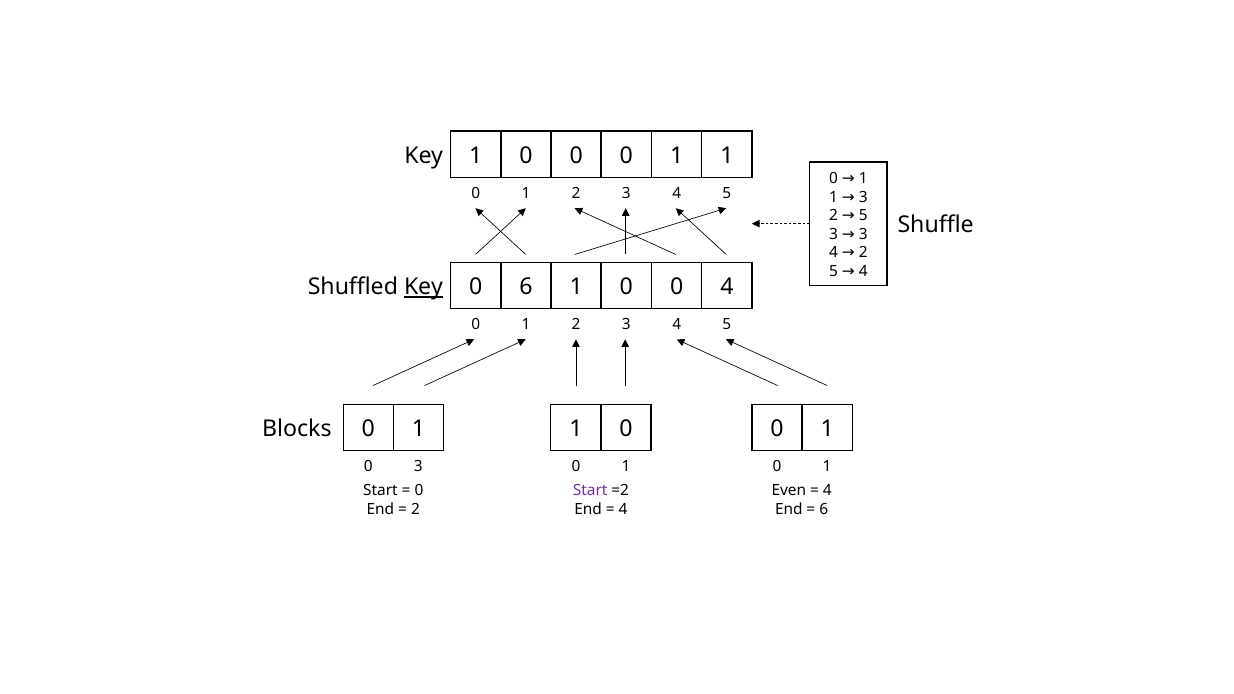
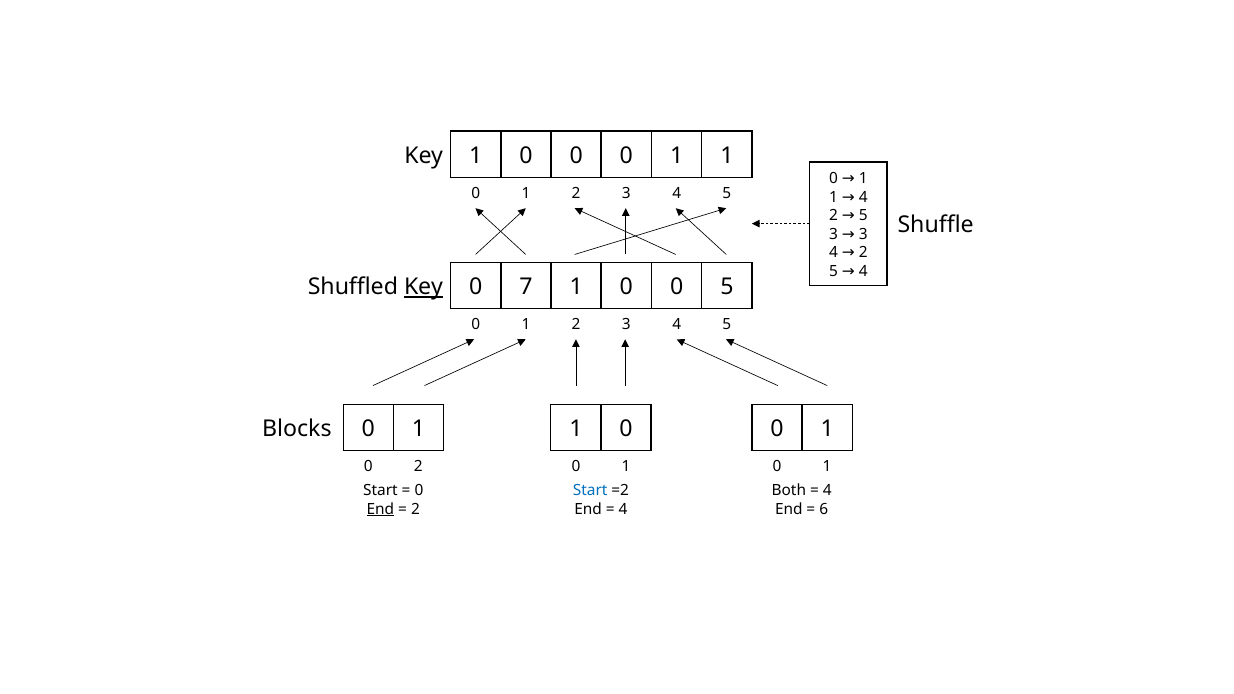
1 3: 3 -> 4 (863, 197)
0 6: 6 -> 7 (526, 287)
0 4: 4 -> 5 (727, 287)
0 3: 3 -> 2 (418, 467)
Start colour: purple -> blue (590, 491)
Even: Even -> Both (789, 491)
End underline: none -> present (380, 509)
